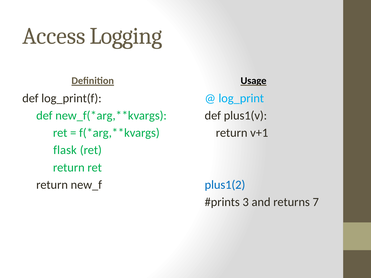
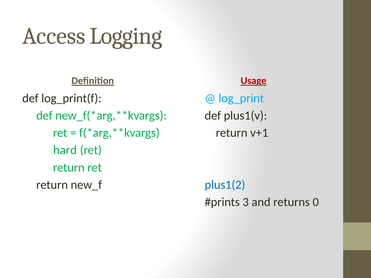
Usage colour: black -> red (254, 81)
flask: flask -> hard (65, 150)
7: 7 -> 0 (316, 202)
